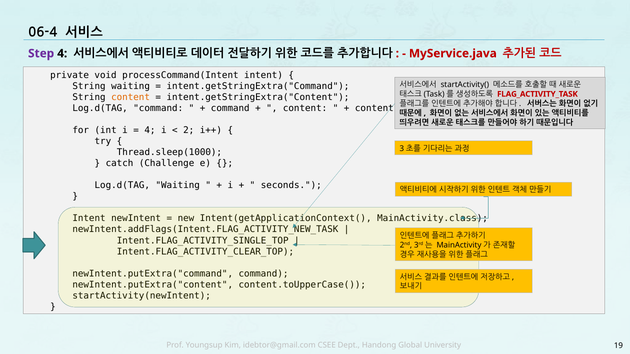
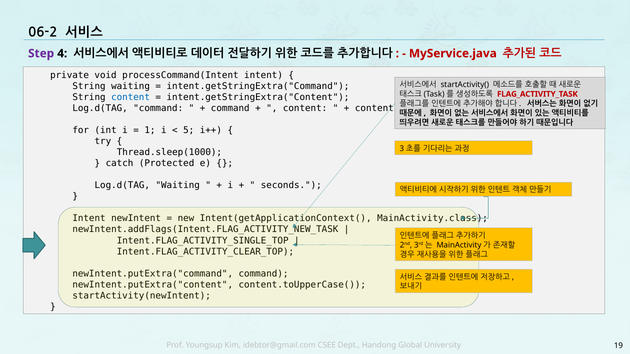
06-4: 06-4 -> 06-2 (43, 32)
content colour: orange -> blue (131, 97)
4: 4 -> 1 (150, 130)
2: 2 -> 5 (189, 130)
Challenge: Challenge -> Protected (167, 164)
